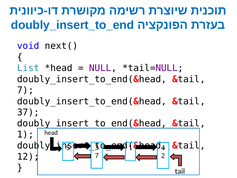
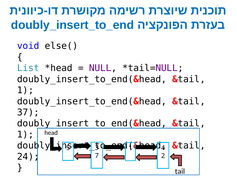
next(: next( -> else( (61, 46)
7: 7 -> 1 (25, 90)
12: 12 -> 24 (28, 156)
